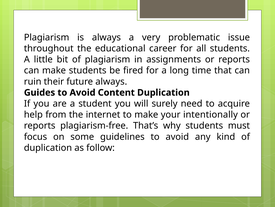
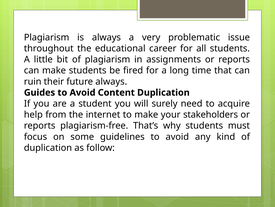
intentionally: intentionally -> stakeholders (211, 114)
